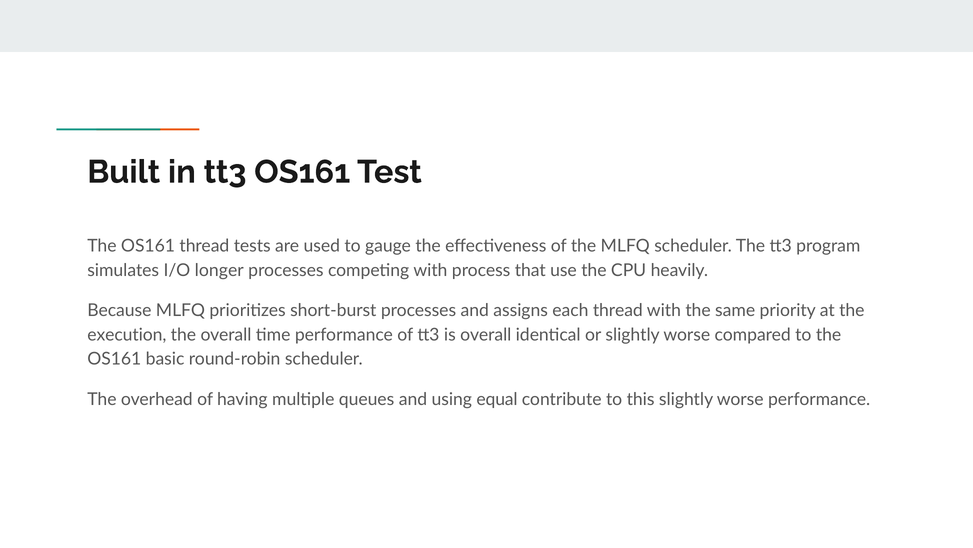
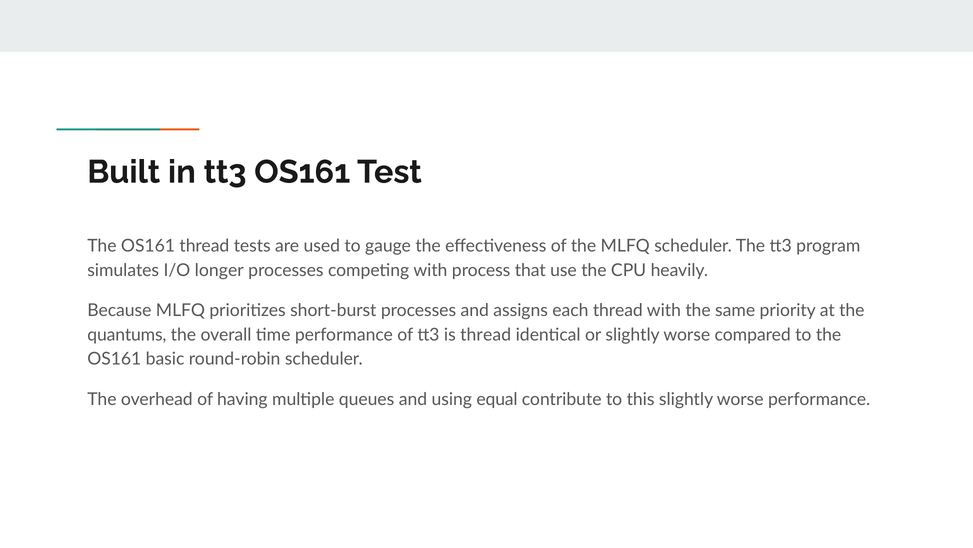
execution: execution -> quantums (127, 334)
is overall: overall -> thread (486, 334)
